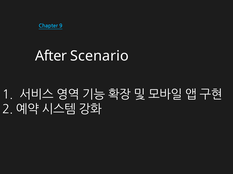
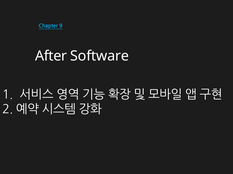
Scenario: Scenario -> Software (100, 56)
